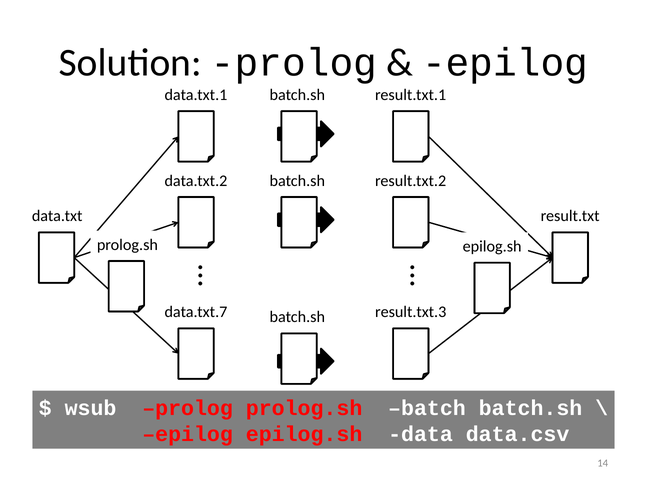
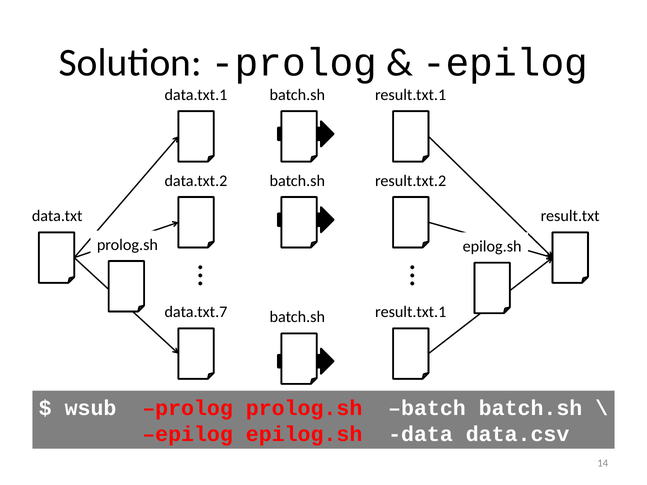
result.txt.3: result.txt.3 -> result.txt.1 (411, 312)
